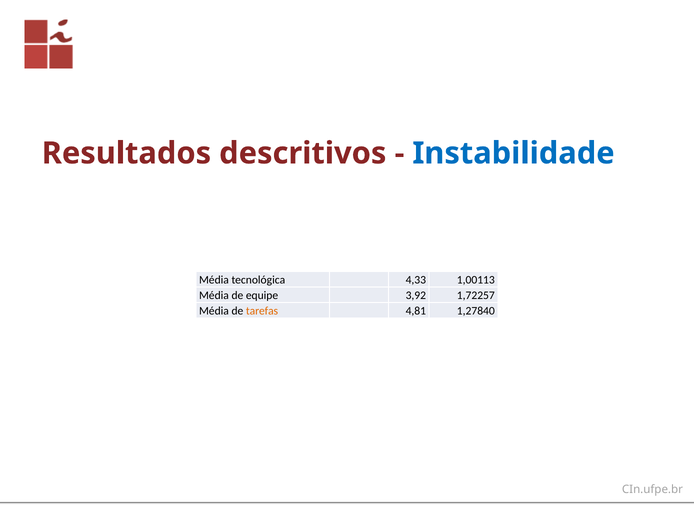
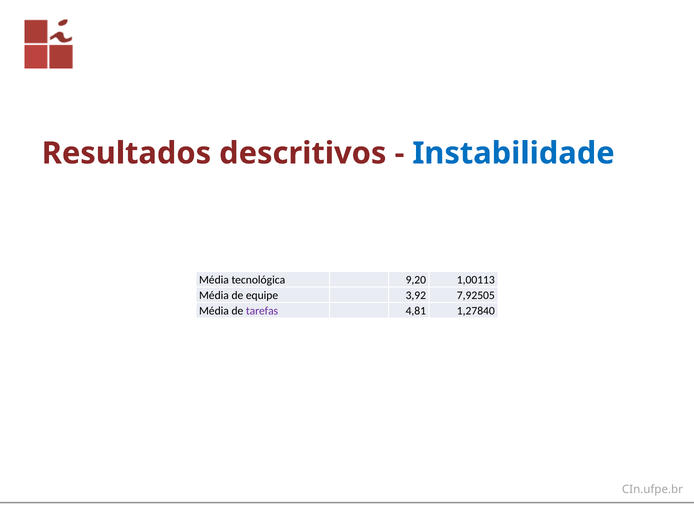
4,33: 4,33 -> 9,20 (416, 280)
1,72257: 1,72257 -> 7,92505 (476, 296)
tarefas colour: orange -> purple (262, 311)
